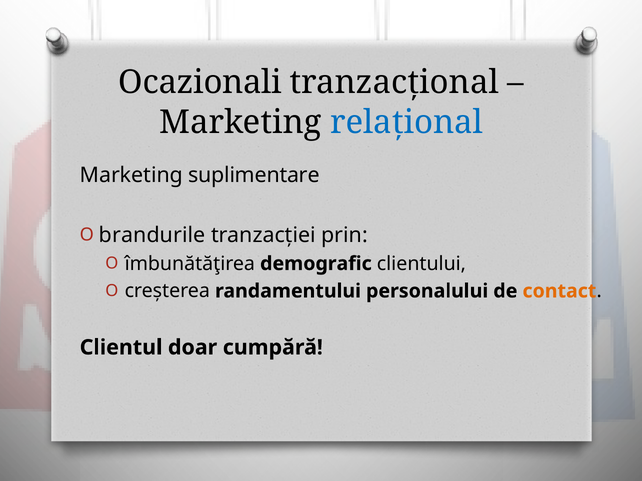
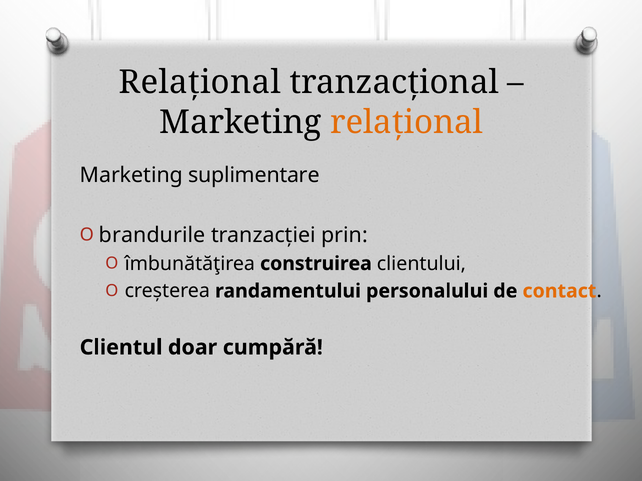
Ocazionali: Ocazionali -> Relațional (200, 83)
relațional colour: blue -> orange (407, 122)
demografic: demografic -> construirea (316, 264)
